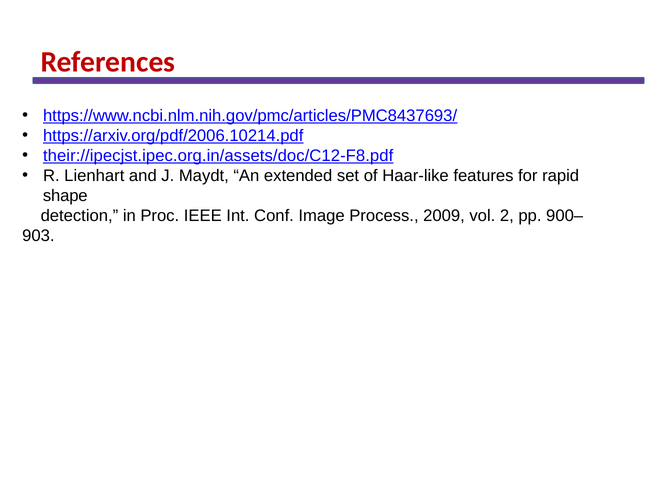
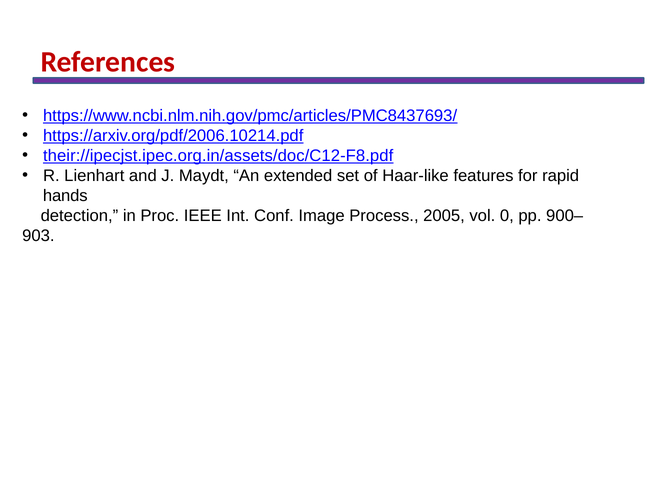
shape: shape -> hands (65, 195)
2009: 2009 -> 2005 (444, 215)
2: 2 -> 0 (507, 215)
